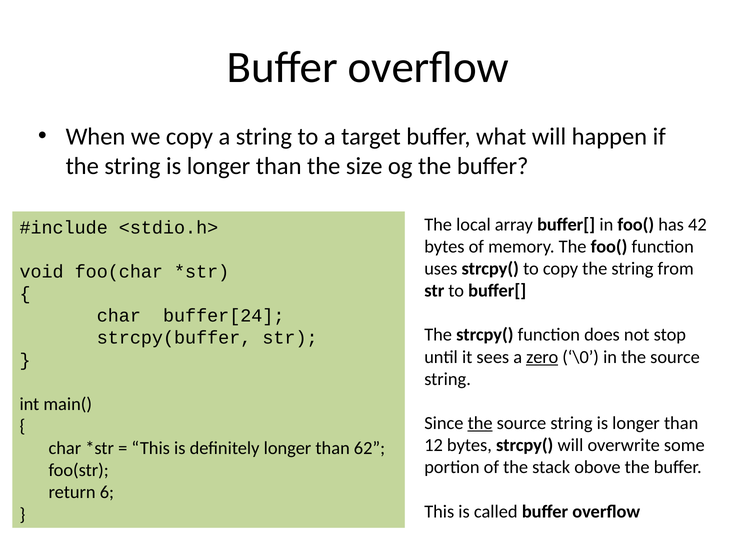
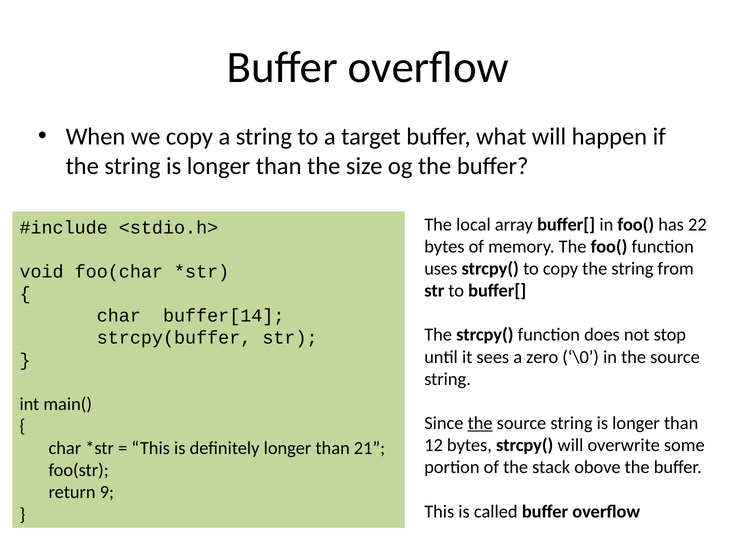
42: 42 -> 22 (697, 224)
buffer[24: buffer[24 -> buffer[14 (224, 316)
zero underline: present -> none (542, 357)
62: 62 -> 21 (369, 448)
6: 6 -> 9 (107, 492)
